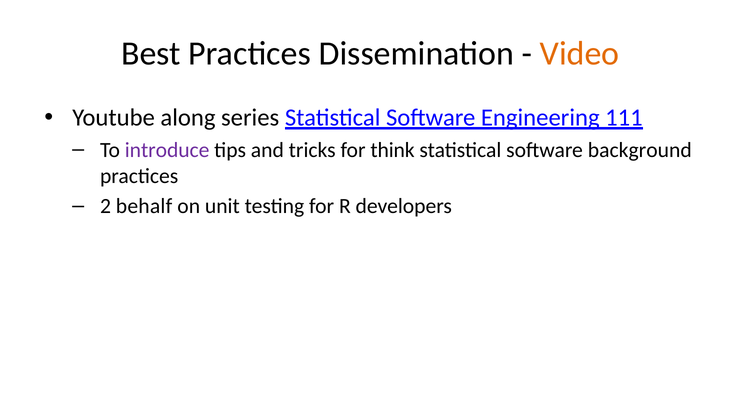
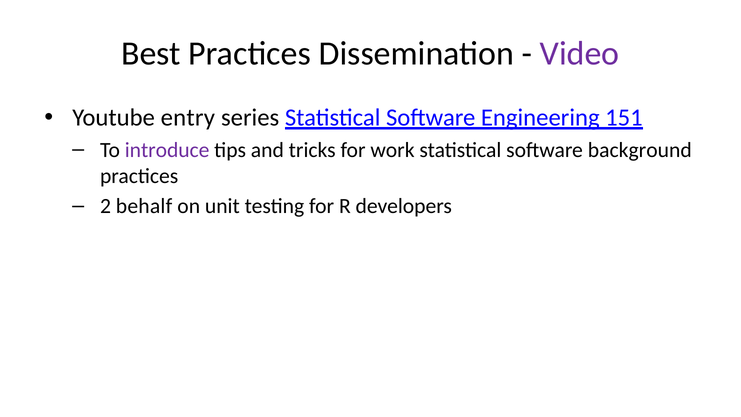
Video colour: orange -> purple (580, 54)
along: along -> entry (188, 118)
111: 111 -> 151 (624, 118)
think: think -> work (392, 150)
